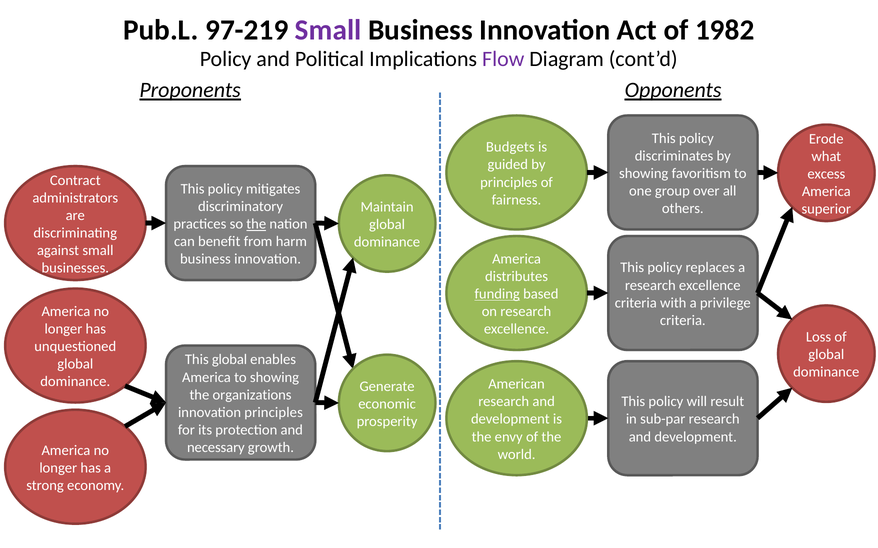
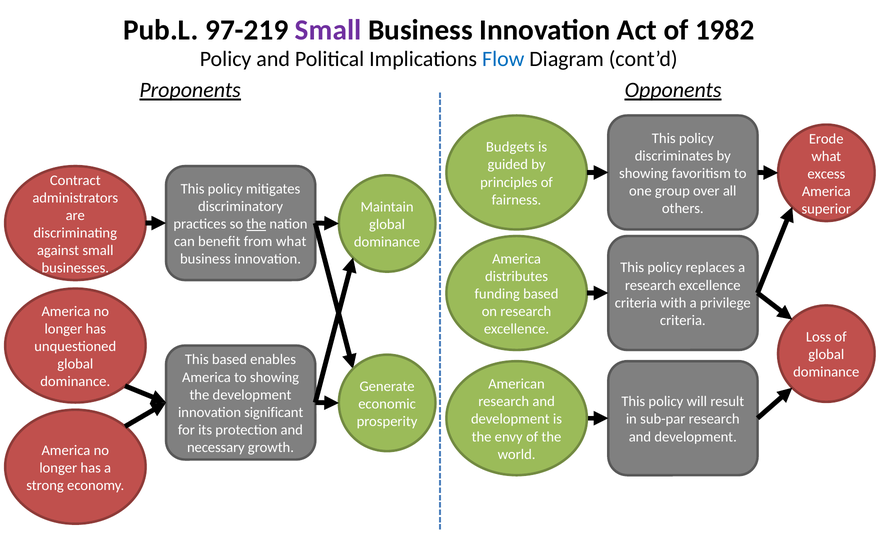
Flow colour: purple -> blue (503, 59)
from harm: harm -> what (291, 242)
funding underline: present -> none (497, 294)
This global: global -> based (229, 360)
the organizations: organizations -> development (252, 395)
innovation principles: principles -> significant (274, 413)
